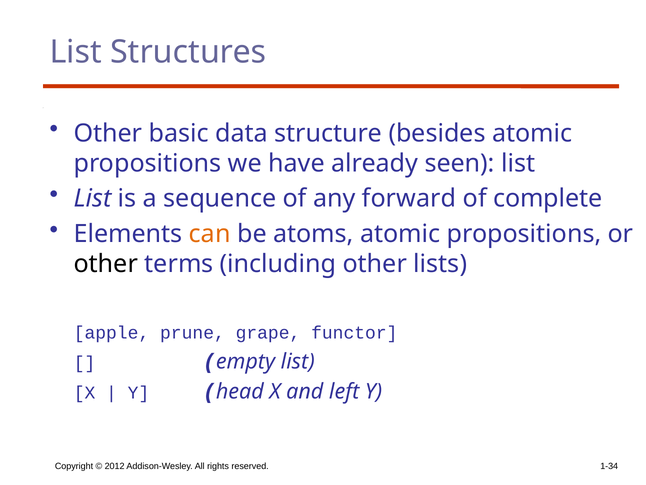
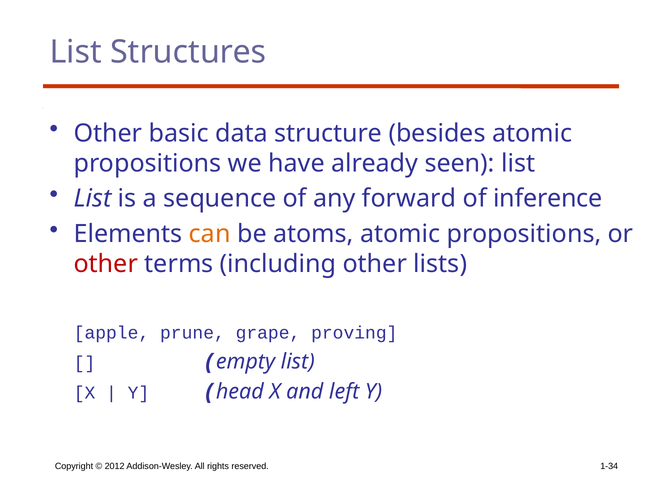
complete: complete -> inference (548, 198)
other colour: black -> red (106, 264)
functor: functor -> proving (354, 332)
